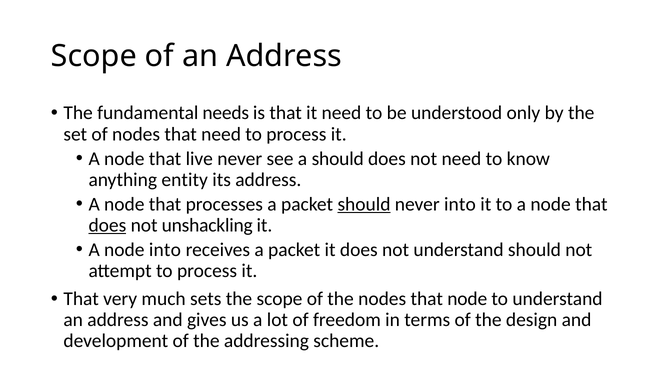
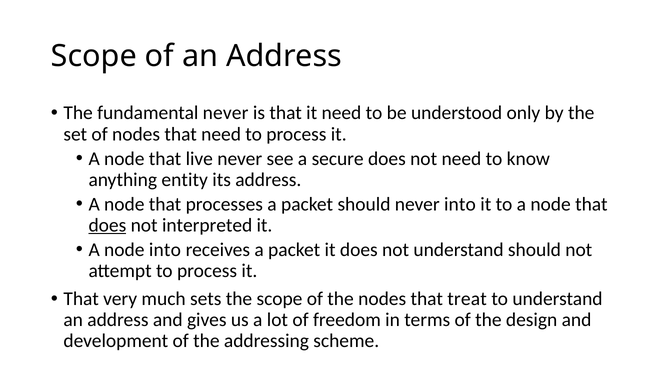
fundamental needs: needs -> never (226, 113)
a should: should -> secure (338, 159)
should underline: present -> none (364, 204)
unshackling: unshackling -> interpreted (207, 225)
that node: node -> treat (467, 299)
